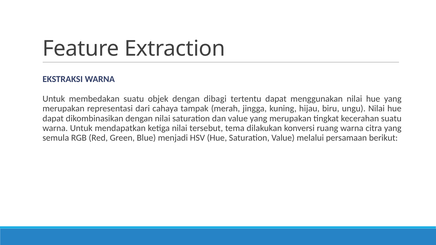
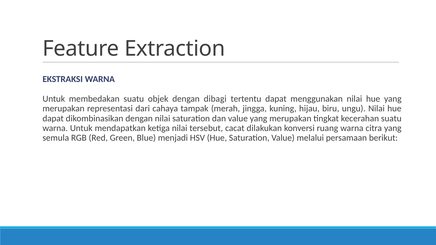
tema: tema -> cacat (235, 128)
